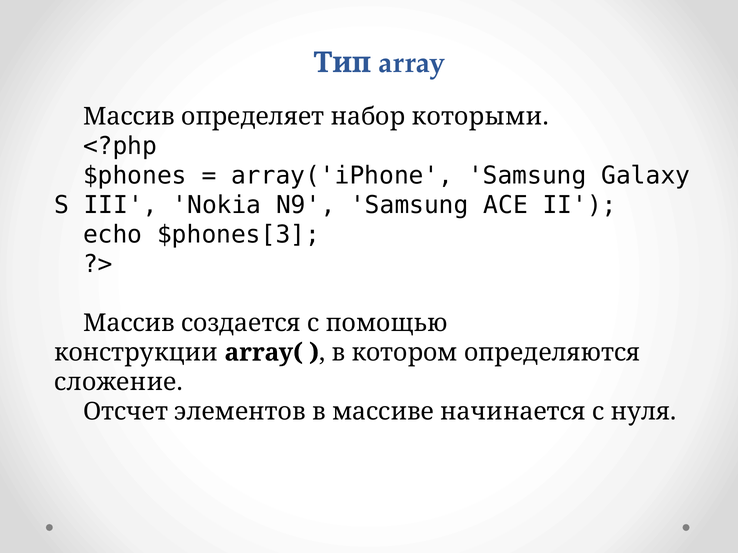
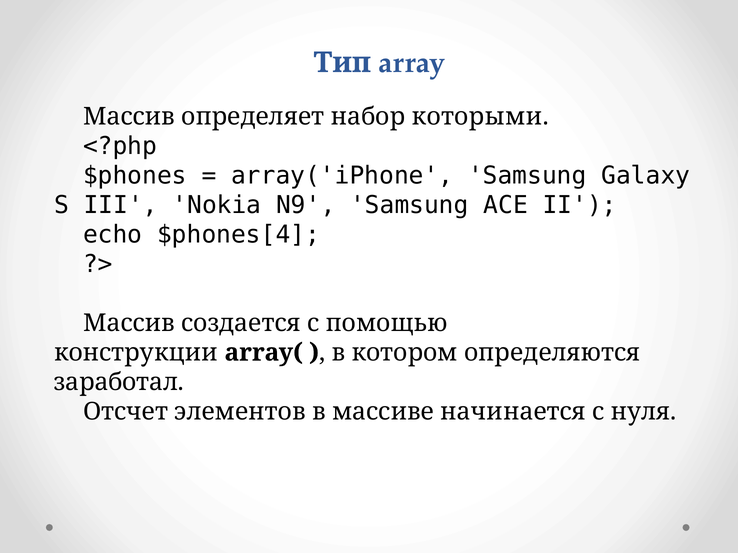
$phones[3: $phones[3 -> $phones[4 (239, 235)
сложение: сложение -> заработал (119, 382)
